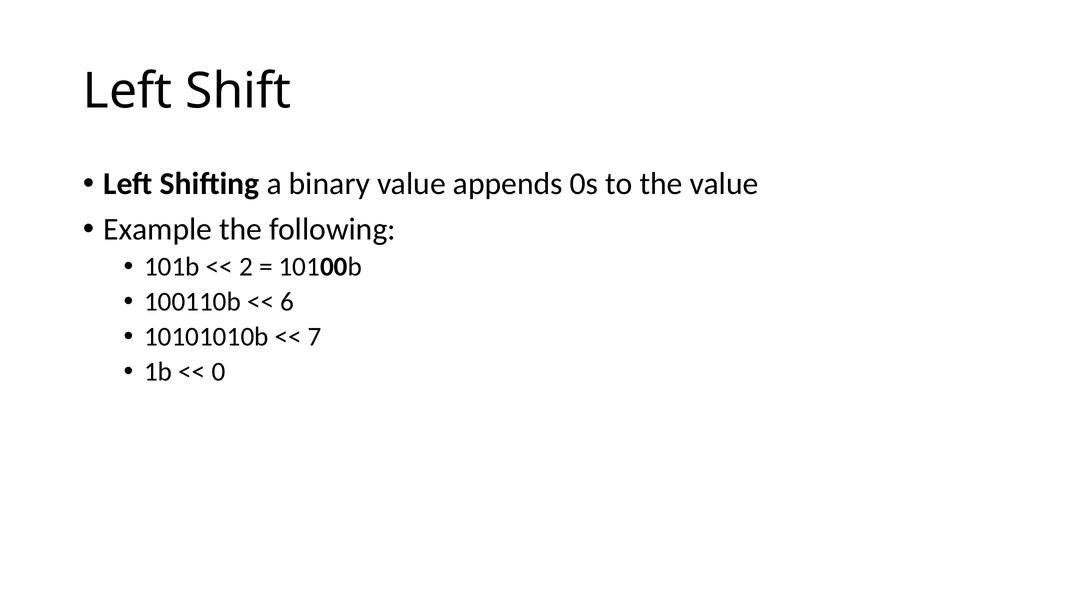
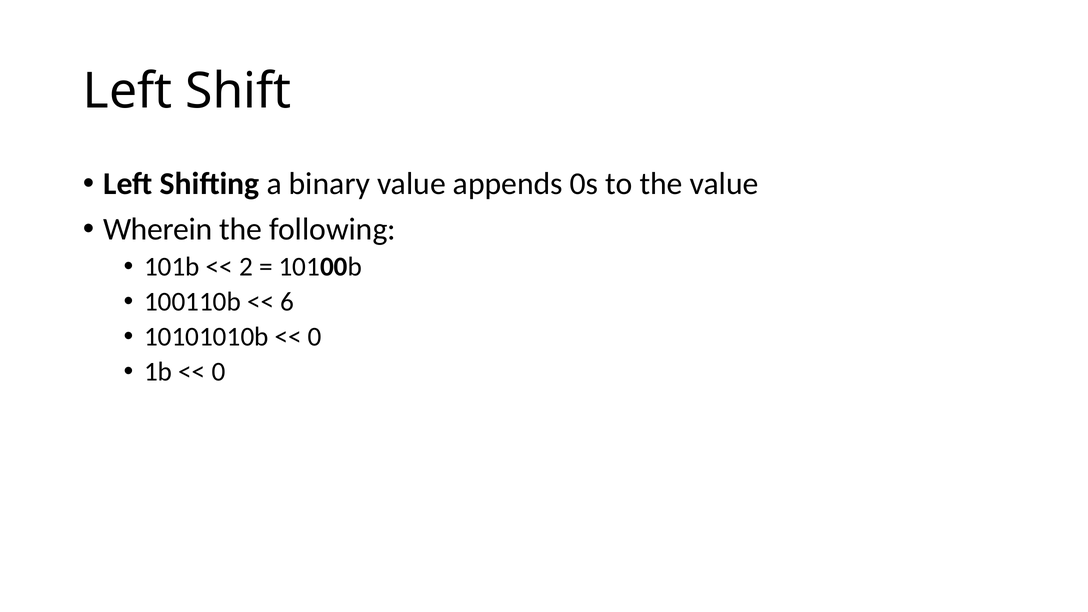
Example: Example -> Wherein (158, 229)
7: 7 -> 0 (315, 337)
